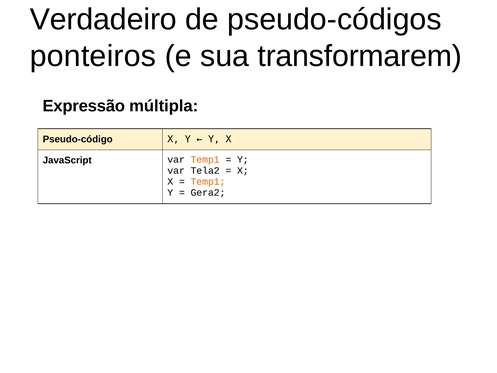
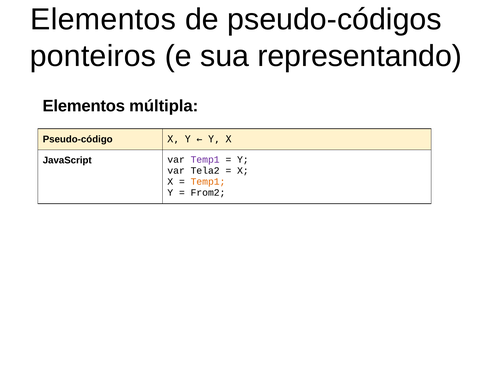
Verdadeiro: Verdadeiro -> Elementos (103, 20)
transformarem: transformarem -> representando (360, 56)
Expressão: Expressão -> Elementos (84, 106)
Temp1 colour: orange -> purple (205, 160)
Gera2: Gera2 -> From2 (208, 192)
